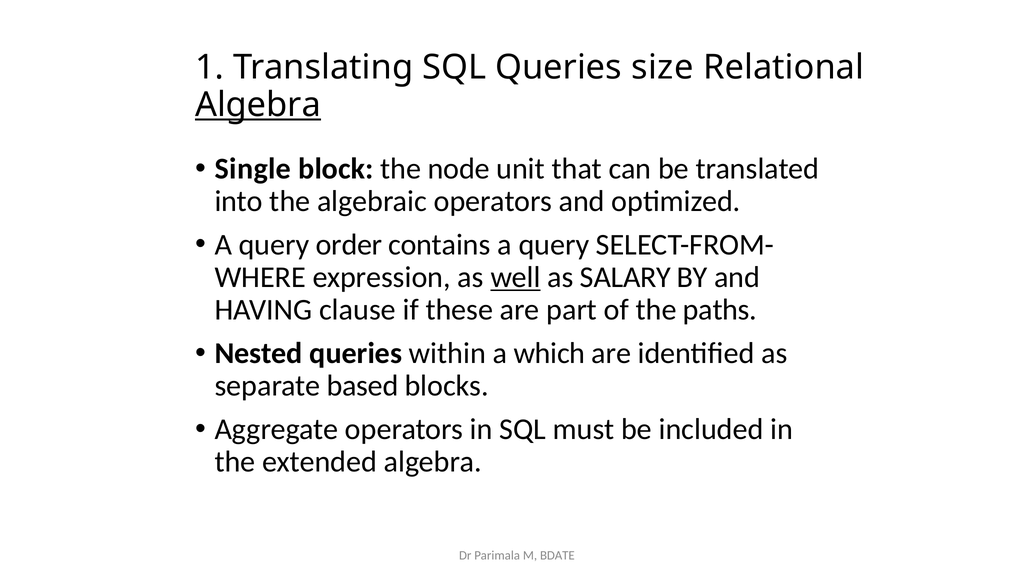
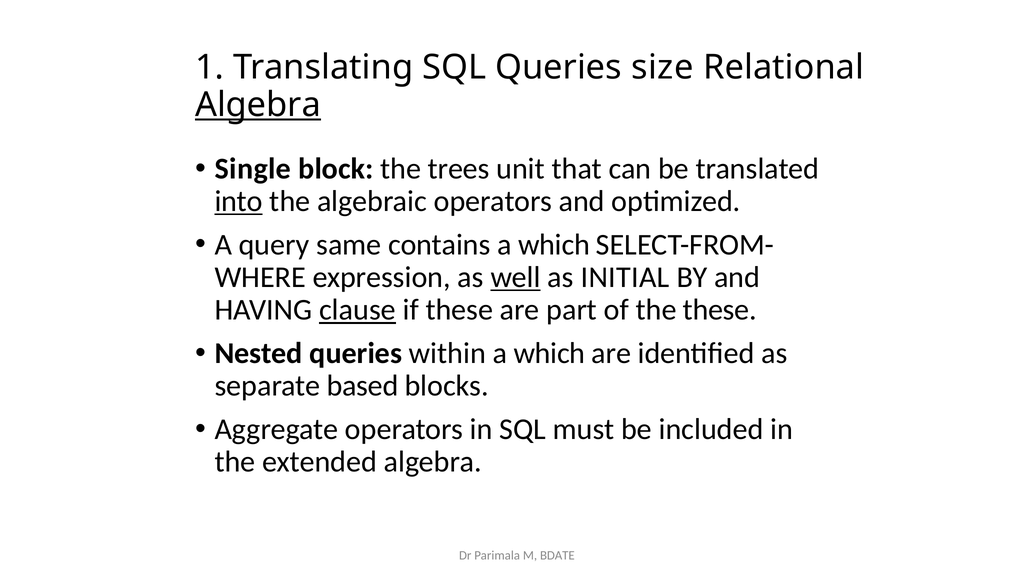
node: node -> trees (459, 169)
into underline: none -> present (239, 201)
order: order -> same (349, 245)
contains a query: query -> which (554, 245)
SALARY: SALARY -> INITIAL (625, 277)
clause underline: none -> present (358, 310)
the paths: paths -> these (720, 310)
